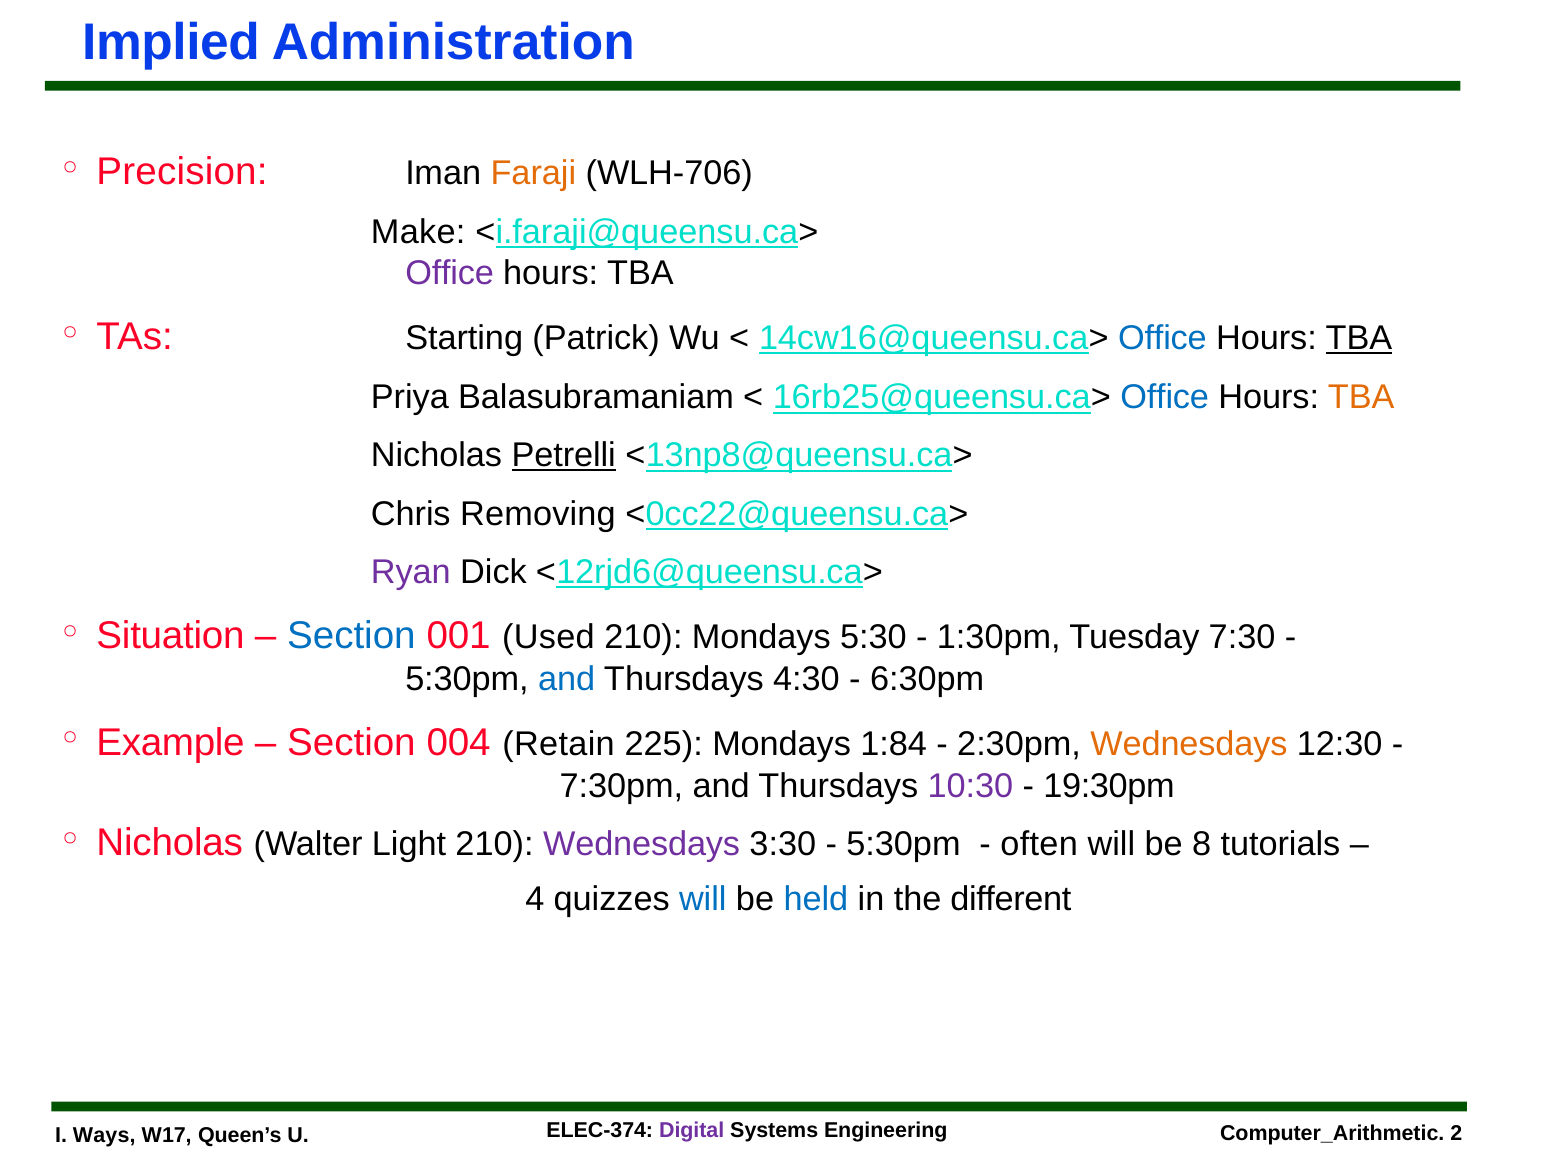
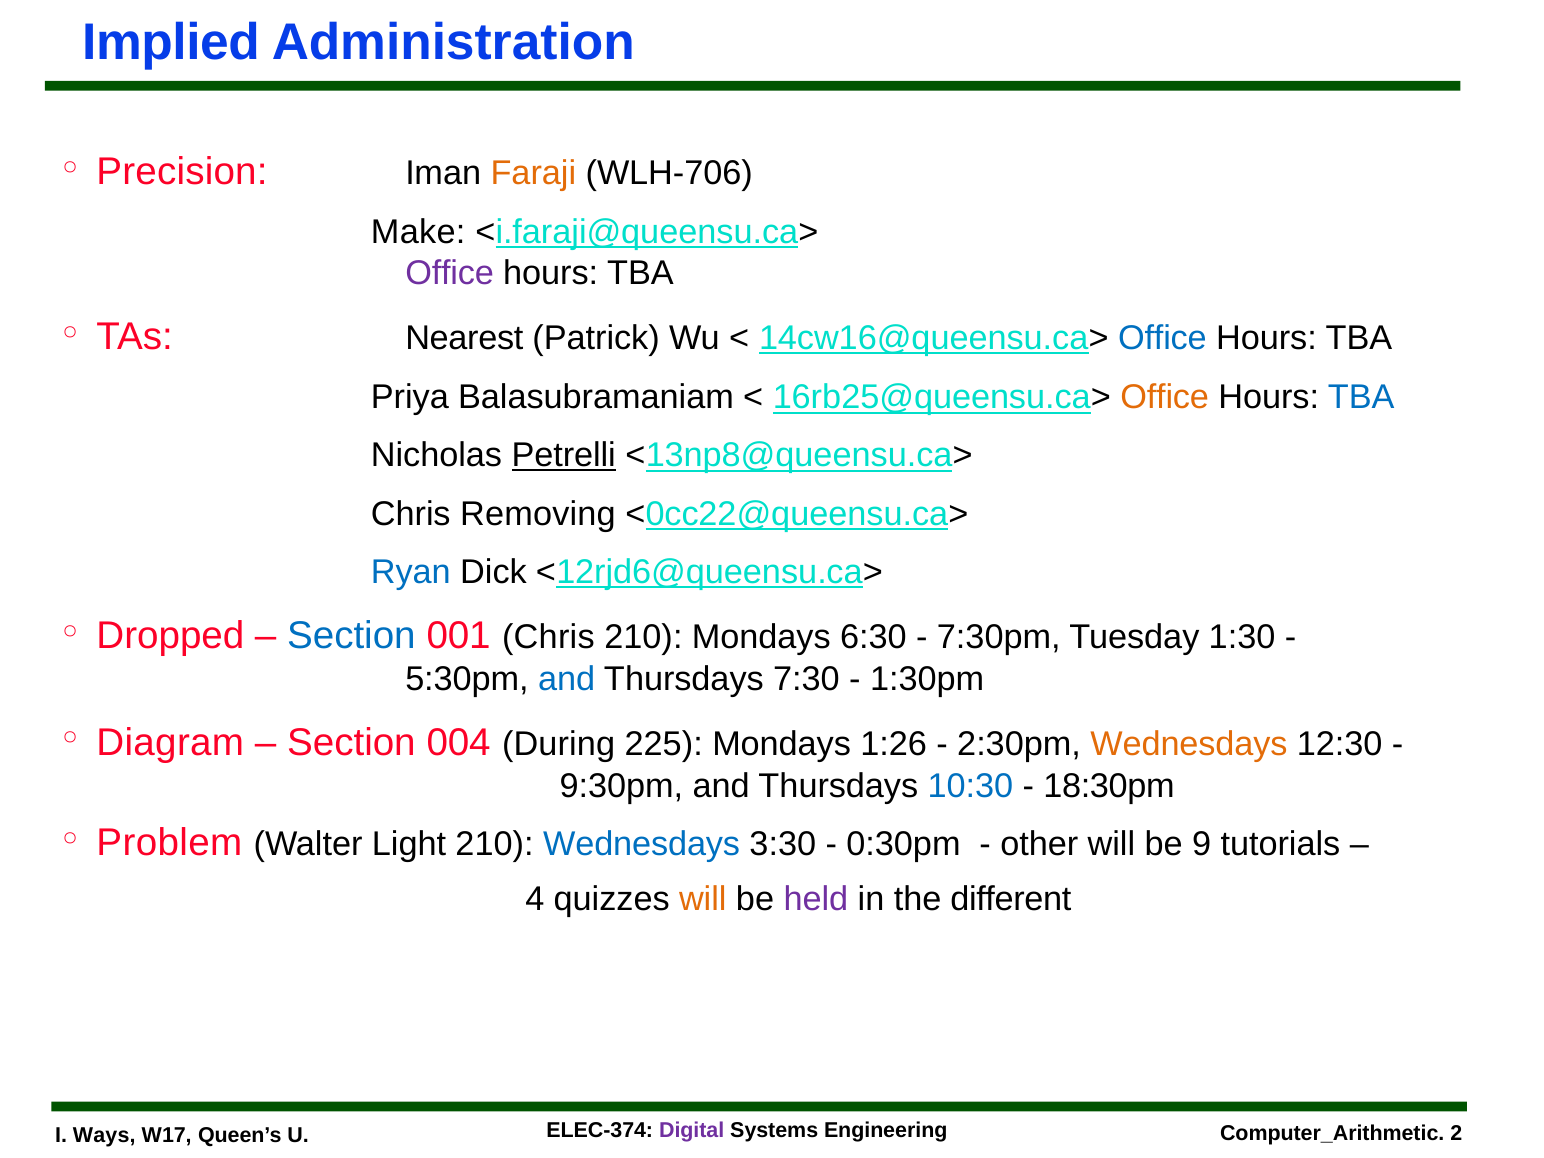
Starting: Starting -> Nearest (464, 338)
TBA underline: present -> none (1359, 338)
Office colour: blue -> orange (1165, 397)
TBA colour: orange -> blue (1361, 397)
Ryan colour: purple -> blue (411, 572)
Situation: Situation -> Dropped (170, 636)
001 Used: Used -> Chris (548, 637)
5:30: 5:30 -> 6:30 (873, 637)
1:30pm: 1:30pm -> 7:30pm (999, 637)
7:30: 7:30 -> 1:30 (1242, 637)
4:30: 4:30 -> 7:30 (806, 679)
6:30pm: 6:30pm -> 1:30pm (927, 679)
Example: Example -> Diagram (170, 742)
Retain: Retain -> During (559, 744)
1:84: 1:84 -> 1:26 (894, 744)
7:30pm: 7:30pm -> 9:30pm (621, 786)
10:30 colour: purple -> blue (970, 786)
19:30pm: 19:30pm -> 18:30pm (1109, 786)
Nicholas: Nicholas -> Problem (169, 843)
Wednesdays colour: purple -> blue (642, 844)
5:30pm: 5:30pm -> 0:30pm (903, 844)
often: often -> other (1039, 844)
8: 8 -> 9 (1202, 844)
will colour: blue -> orange (703, 899)
held colour: blue -> purple (816, 899)
